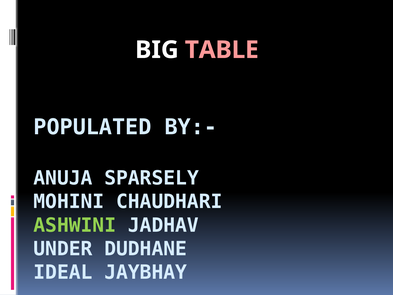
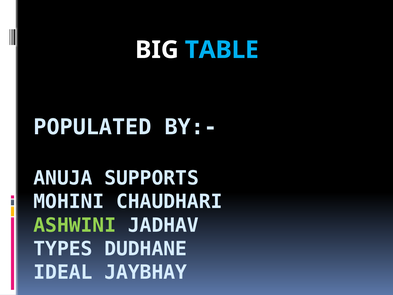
TABLE colour: pink -> light blue (222, 50)
SPARSELY: SPARSELY -> SUPPORTS (152, 178)
UNDER: UNDER -> TYPES (63, 249)
